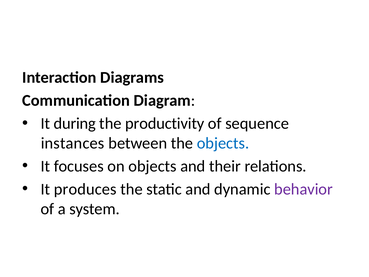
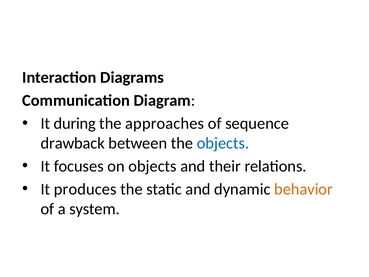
productivity: productivity -> approaches (165, 123)
instances: instances -> drawback (73, 143)
behavior colour: purple -> orange (304, 189)
